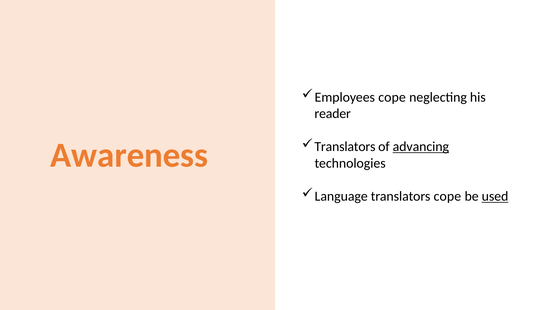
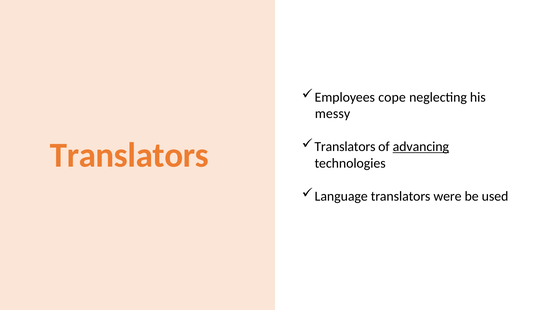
reader: reader -> messy (333, 113)
Awareness: Awareness -> Translators (129, 155)
translators cope: cope -> were (448, 196)
used underline: present -> none (495, 196)
